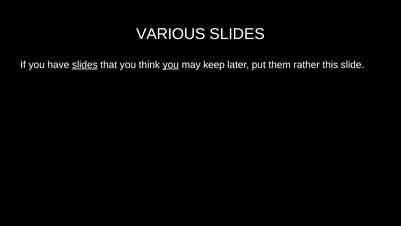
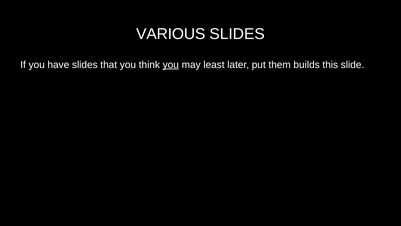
slides underline: present -> none (85, 65)
keep: keep -> least (214, 65)
rather: rather -> builds (307, 65)
